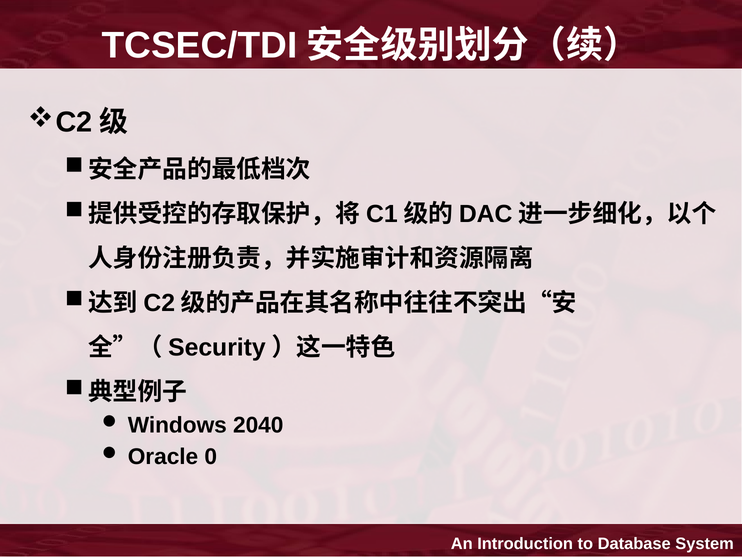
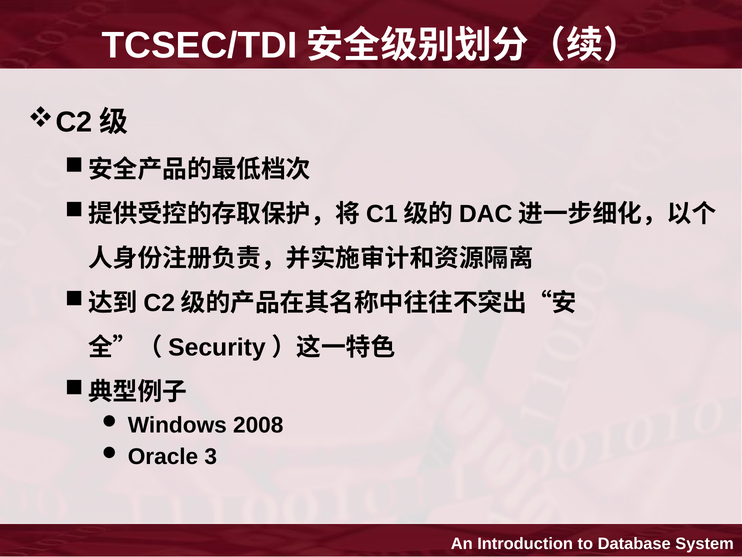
2040: 2040 -> 2008 (258, 425)
0: 0 -> 3 (211, 456)
